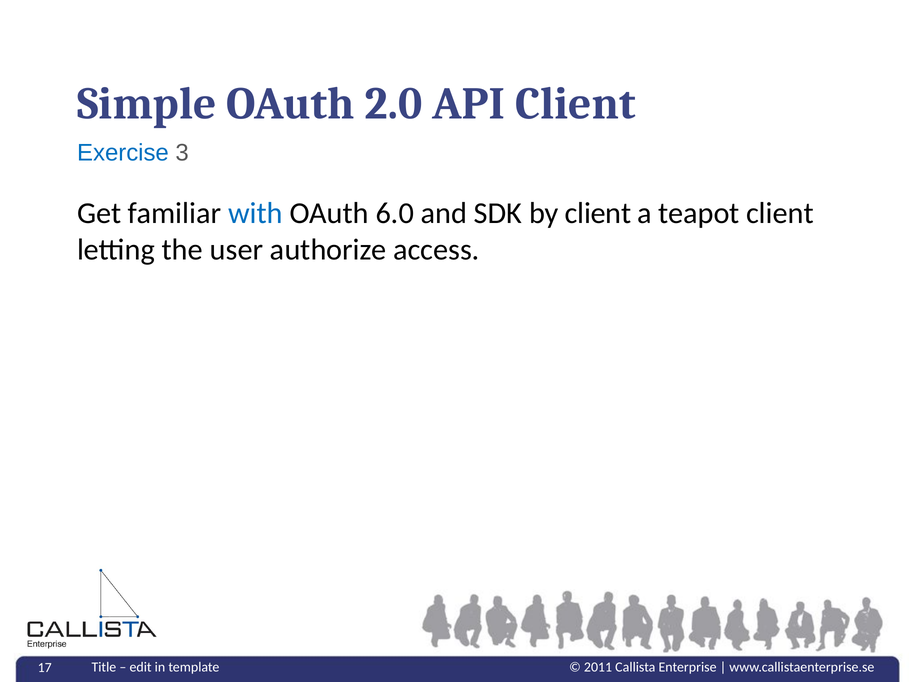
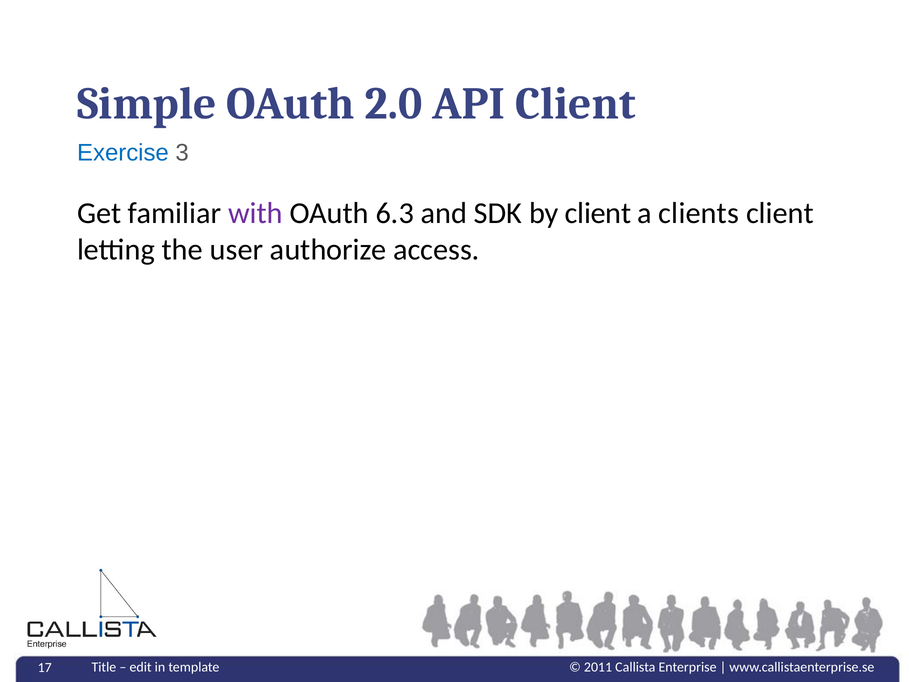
with colour: blue -> purple (255, 213)
6.0: 6.0 -> 6.3 (395, 213)
teapot: teapot -> clients (699, 213)
